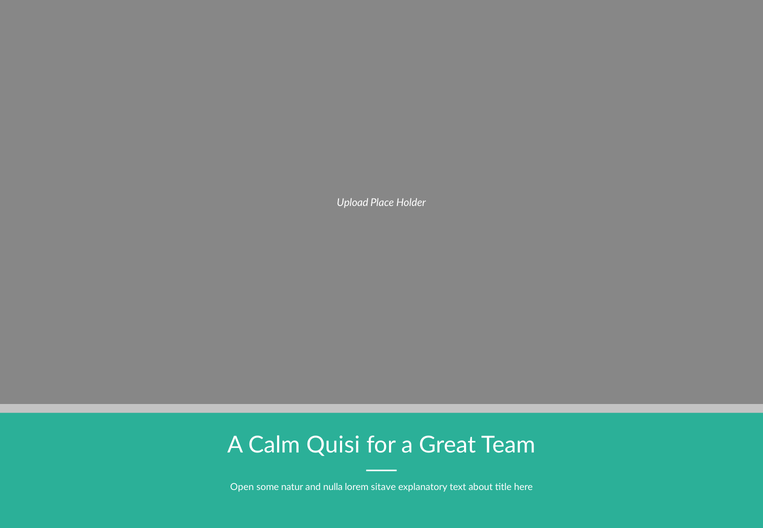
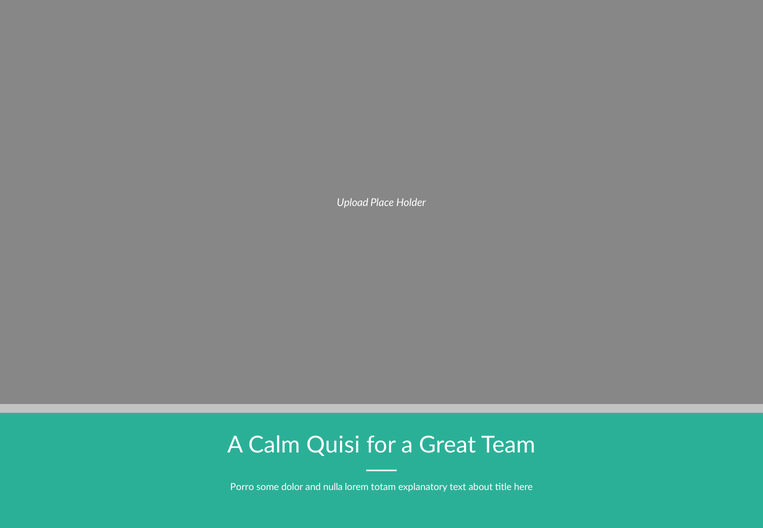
Open: Open -> Porro (242, 487)
natur: natur -> dolor (292, 487)
sitave: sitave -> totam (383, 487)
